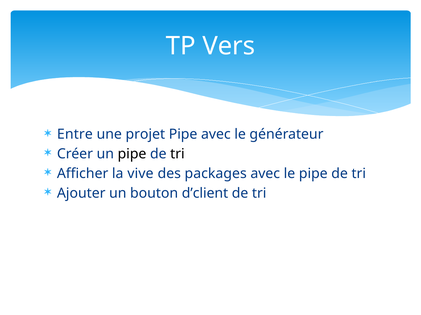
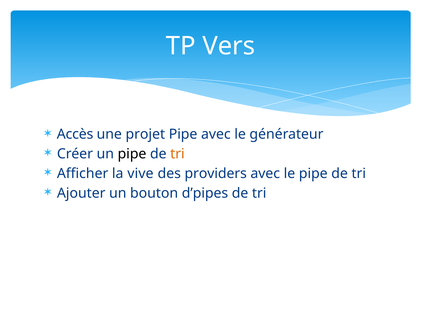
Entre: Entre -> Accès (75, 135)
tri colour: black -> orange (177, 154)
packages: packages -> providers (216, 174)
d’client: d’client -> d’pipes (205, 194)
